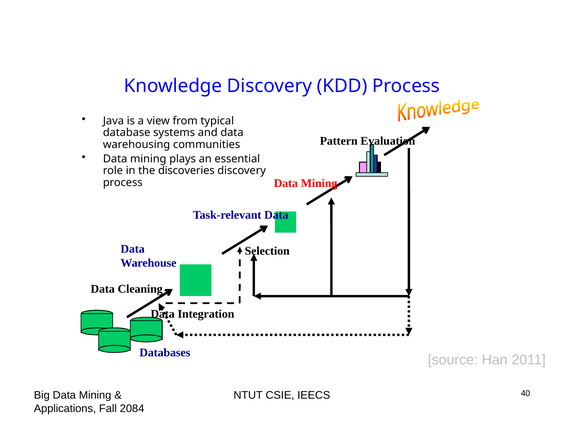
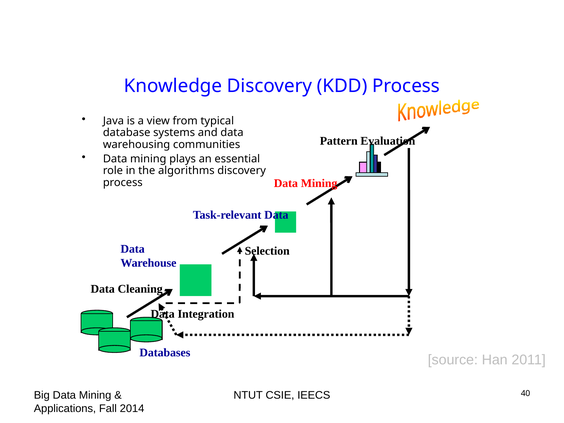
discoveries: discoveries -> algorithms (186, 171)
2084: 2084 -> 2014 (132, 409)
